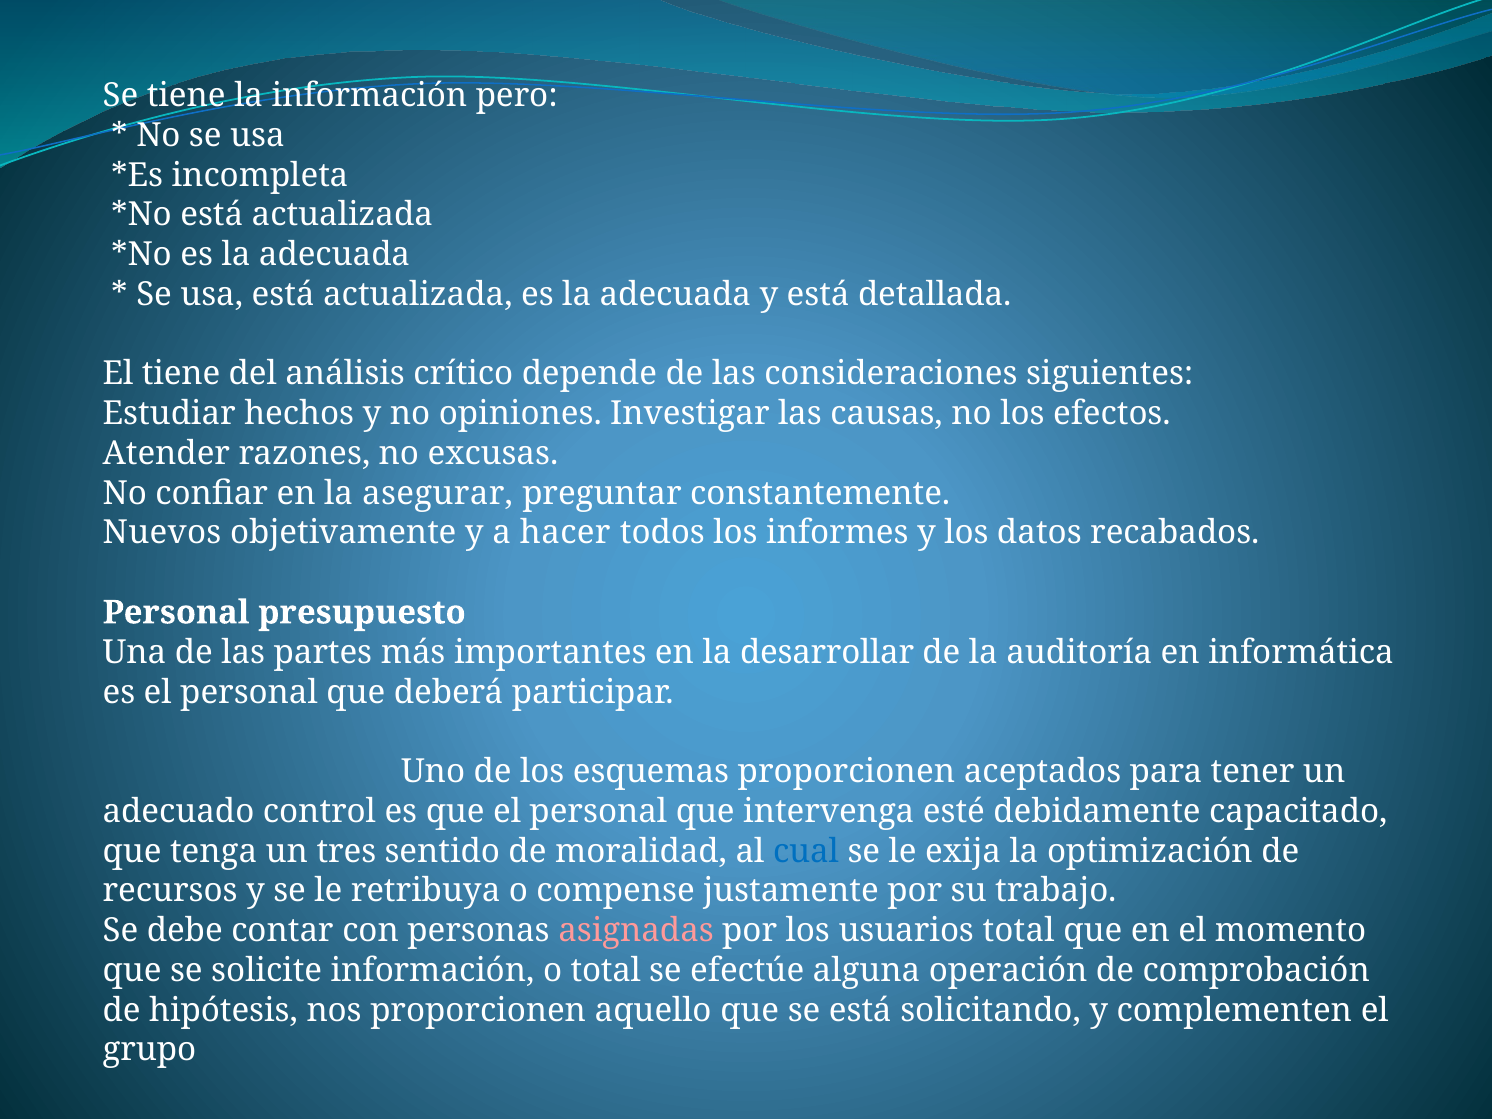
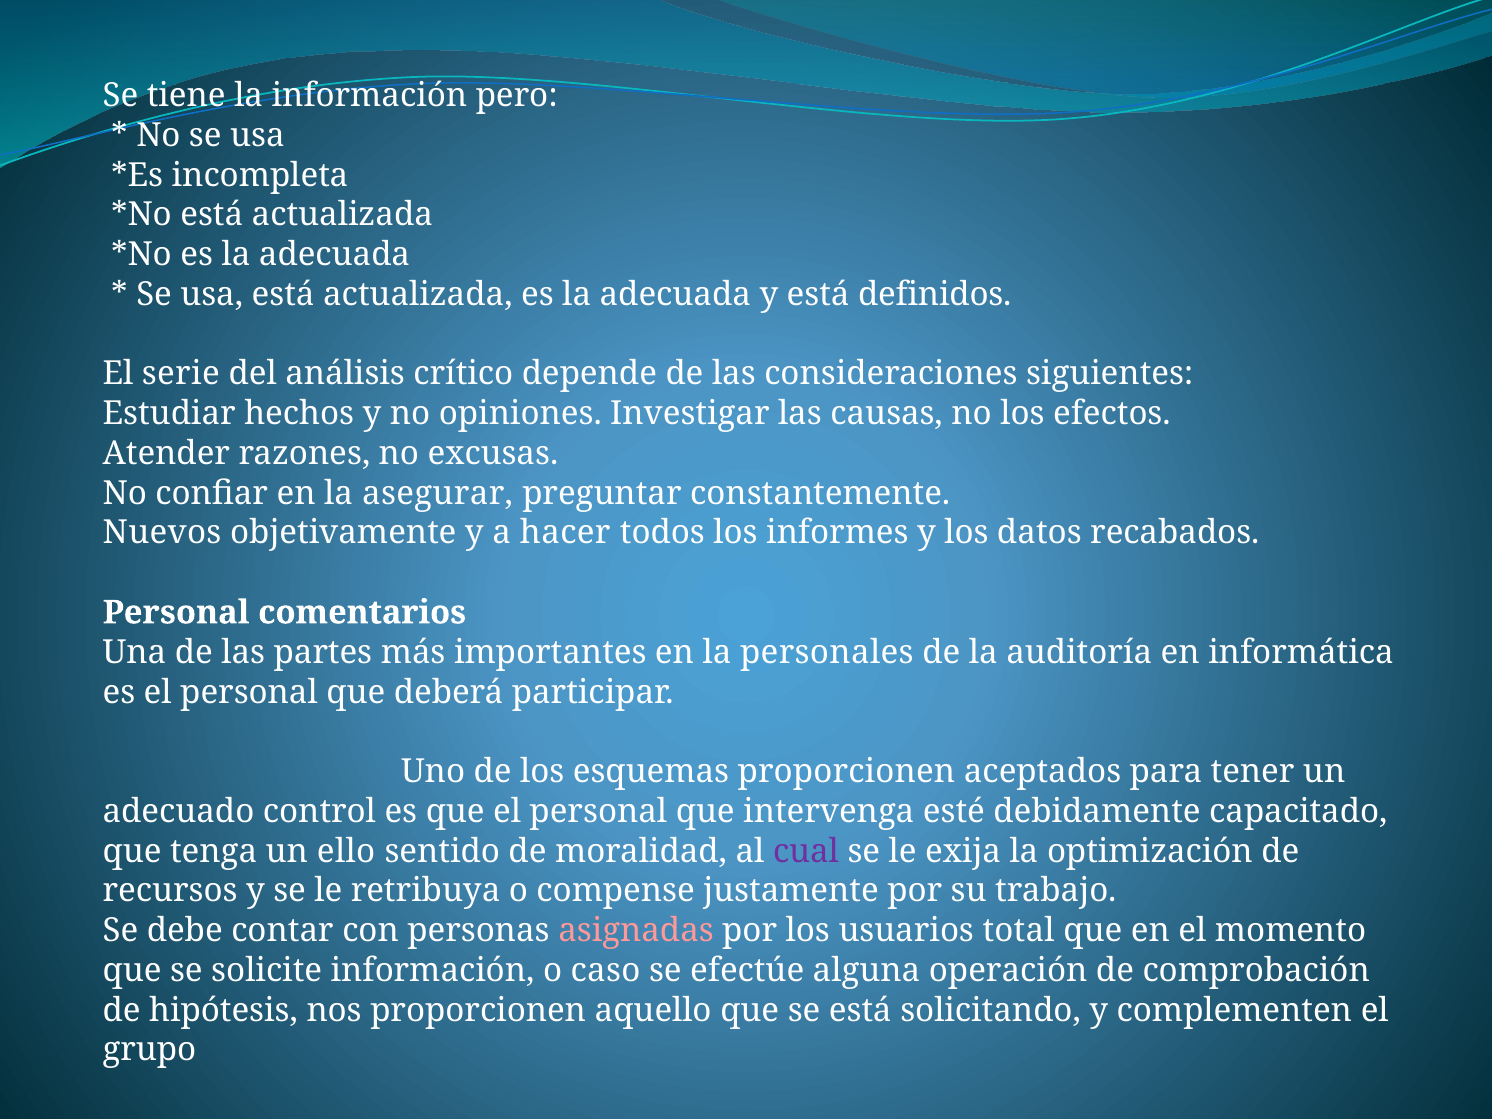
detallada: detallada -> definidos (935, 294)
El tiene: tiene -> serie (181, 374)
presupuesto: presupuesto -> comentarios (362, 613)
desarrollar: desarrollar -> personales (827, 652)
tres: tres -> ello (346, 851)
cual colour: blue -> purple (806, 851)
o total: total -> caso (606, 970)
